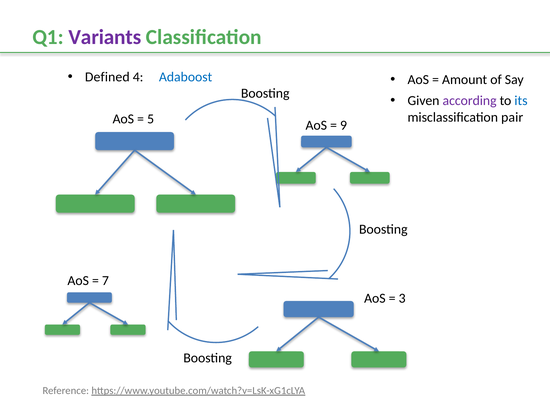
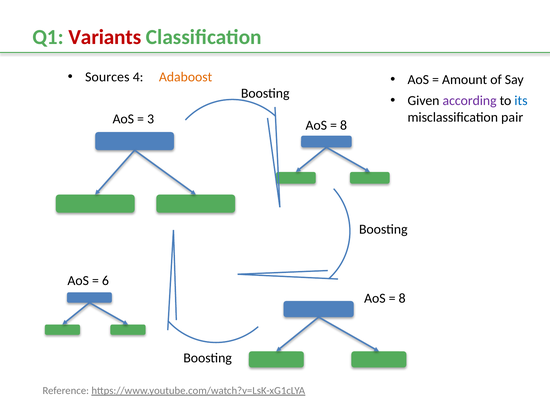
Variants colour: purple -> red (105, 37)
Defined: Defined -> Sources (107, 77)
Adaboost colour: blue -> orange (186, 77)
5: 5 -> 3 (151, 119)
9: 9 -> 8 (344, 125)
7: 7 -> 6 (105, 281)
3: 3 -> 8 (402, 299)
